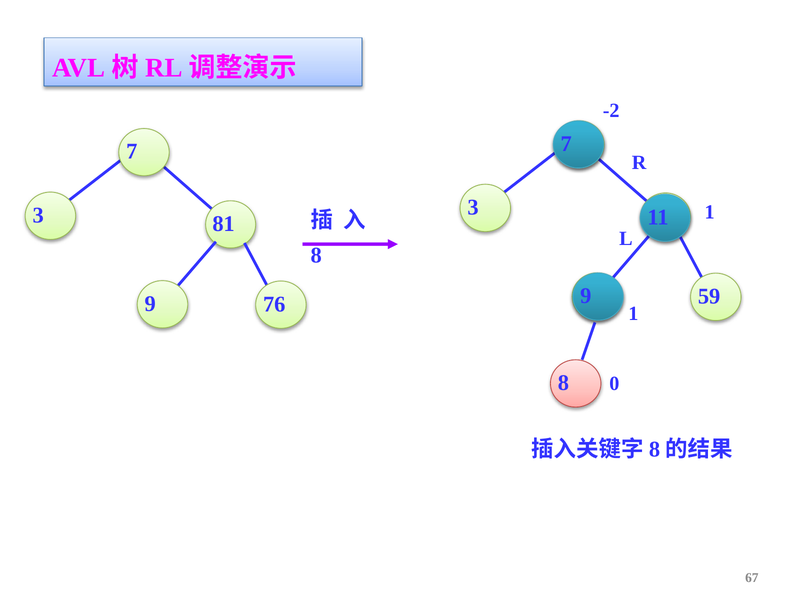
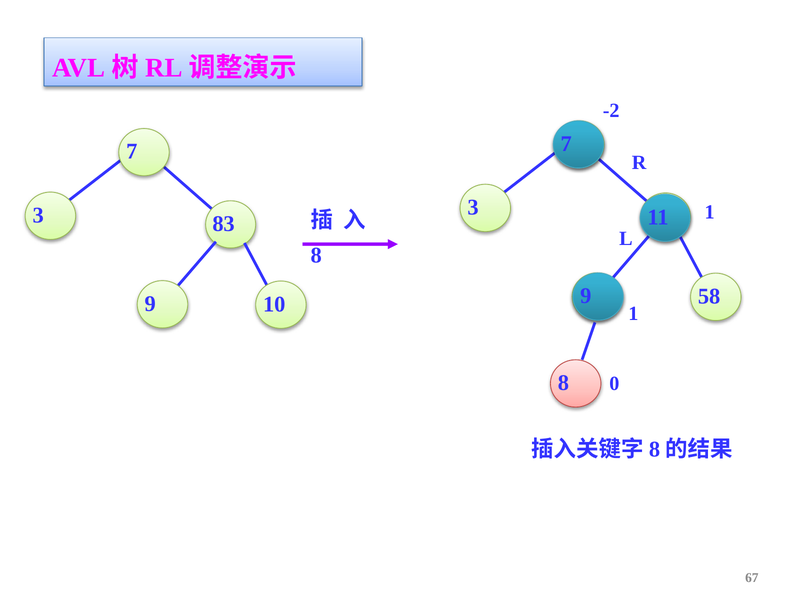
81: 81 -> 83 (224, 224)
59: 59 -> 58 (709, 296)
76: 76 -> 10 (274, 304)
